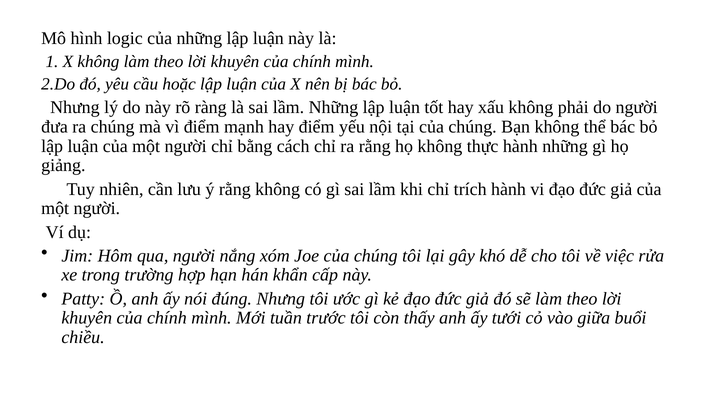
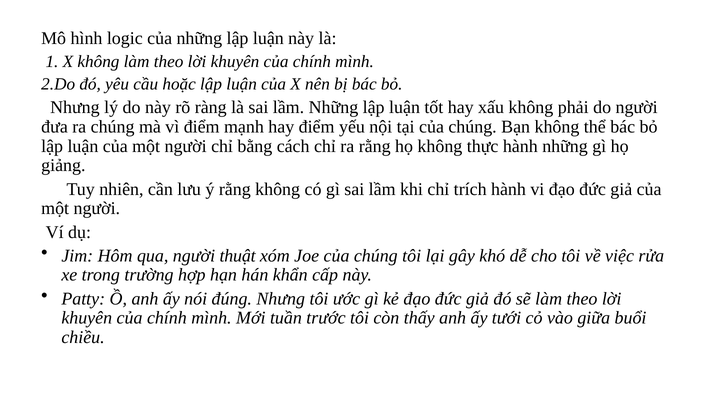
nắng: nắng -> thuật (238, 256)
